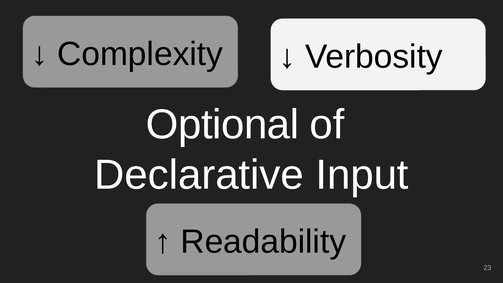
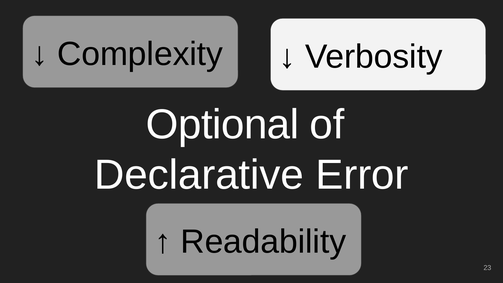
Input: Input -> Error (362, 175)
